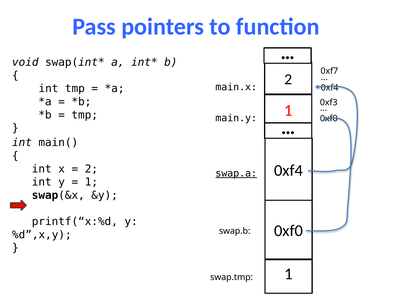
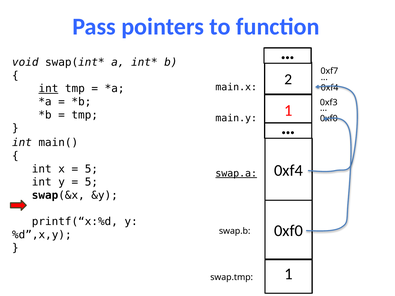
int underline: none -> present (48, 89)
2: 2 -> 5 (91, 169)
1: 1 -> 5 (91, 182)
